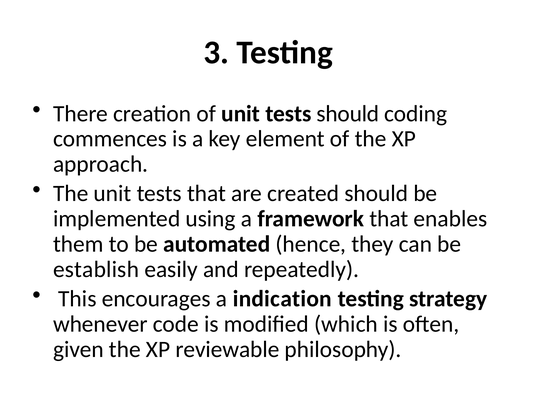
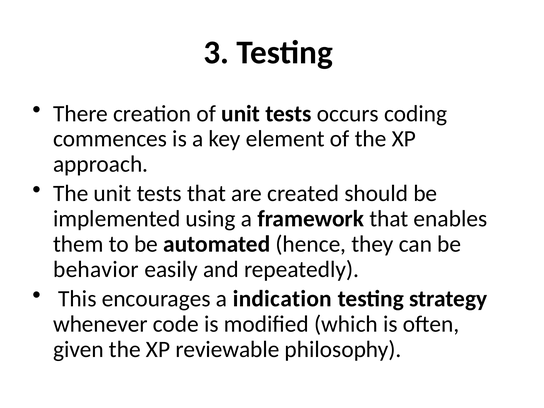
tests should: should -> occurs (348, 114)
establish: establish -> behavior (96, 270)
